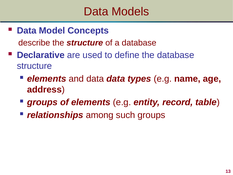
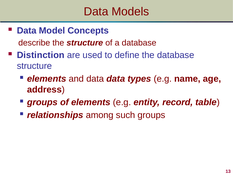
Declarative: Declarative -> Distinction (41, 55)
